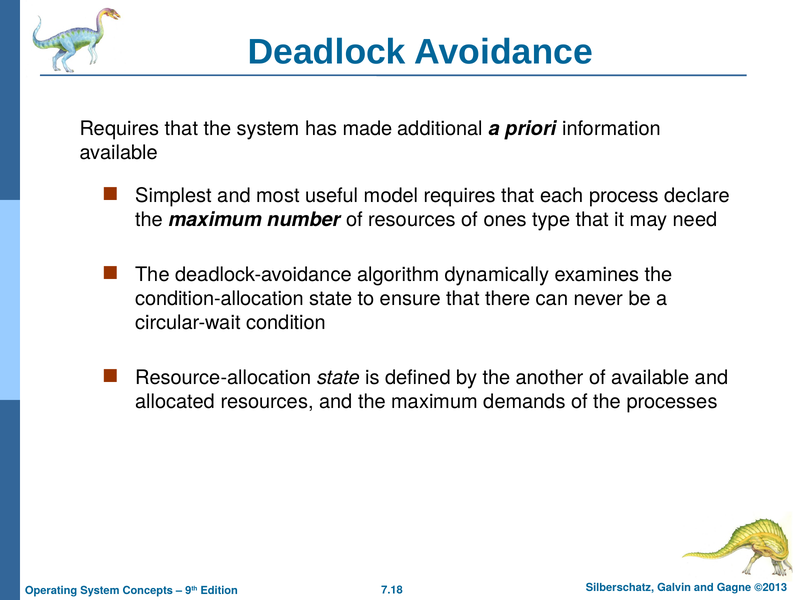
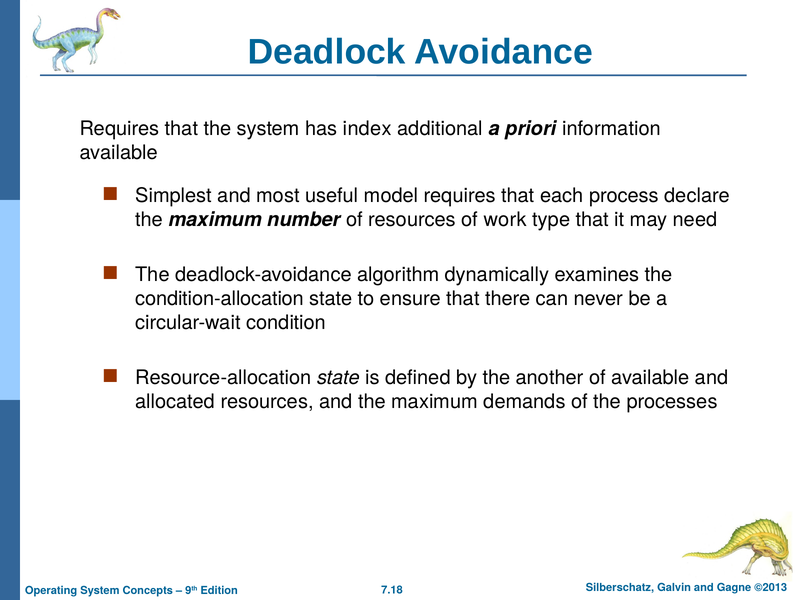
made: made -> index (367, 129)
ones: ones -> work (505, 220)
